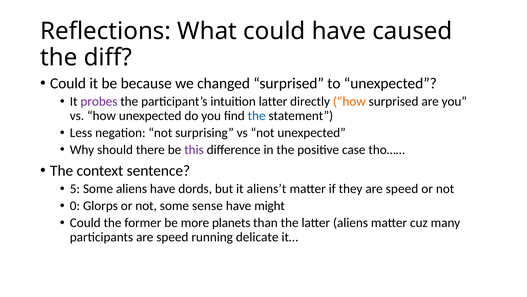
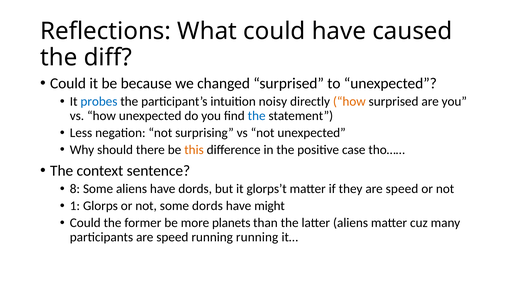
probes colour: purple -> blue (99, 101)
intuition latter: latter -> noisy (273, 101)
this colour: purple -> orange (194, 150)
5: 5 -> 8 (75, 189)
aliens’t: aliens’t -> glorps’t (267, 189)
0: 0 -> 1 (75, 206)
some sense: sense -> dords (207, 206)
running delicate: delicate -> running (257, 237)
